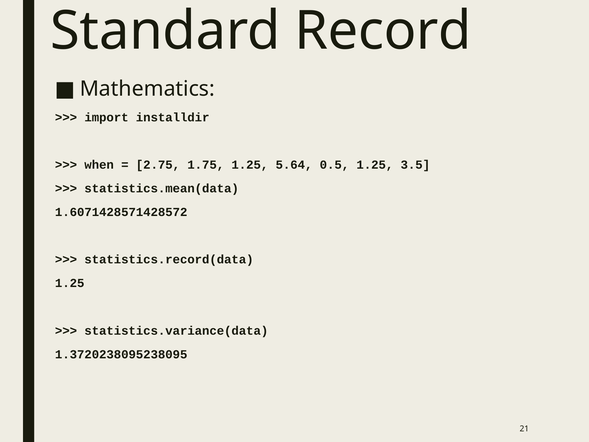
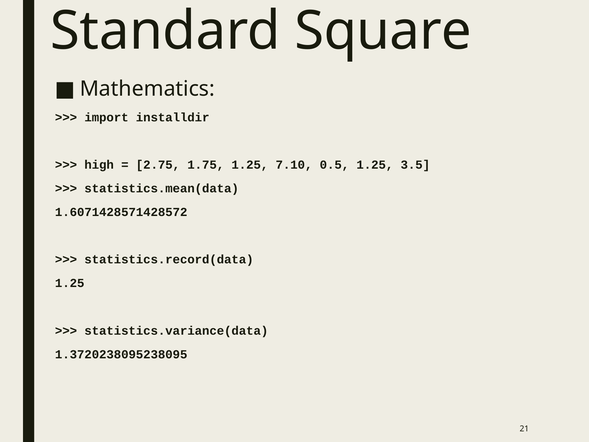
Record: Record -> Square (383, 31)
when: when -> high (99, 165)
5.64: 5.64 -> 7.10 (294, 165)
